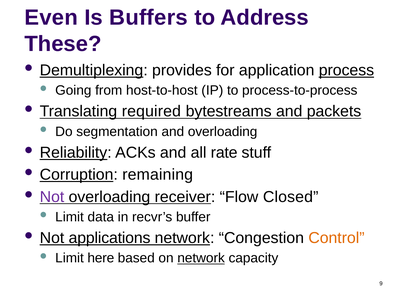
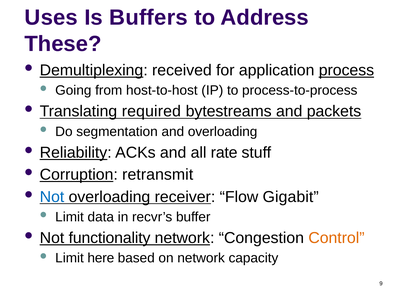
Even: Even -> Uses (51, 17)
provides: provides -> received (182, 70)
remaining: remaining -> retransmit (158, 175)
Not colour: purple -> blue (52, 197)
Closed: Closed -> Gigabit (291, 197)
applications: applications -> functionality (110, 238)
network underline: present -> none (201, 258)
